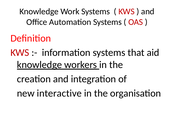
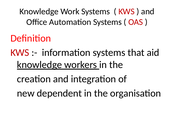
interactive: interactive -> dependent (59, 93)
